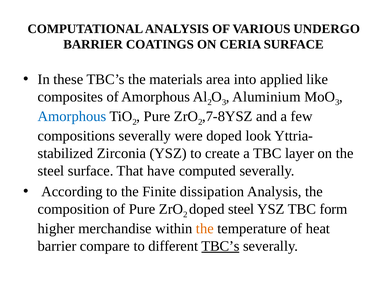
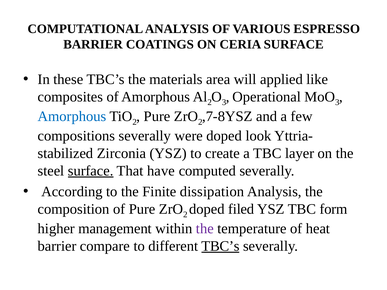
UNDERGO: UNDERGO -> ESPRESSO (327, 29)
into: into -> will (245, 79)
Aluminium: Aluminium -> Operational (267, 97)
surface underline: none -> present (91, 171)
doped steel: steel -> filed (241, 209)
merchandise: merchandise -> management (115, 229)
the colour: orange -> purple (205, 229)
